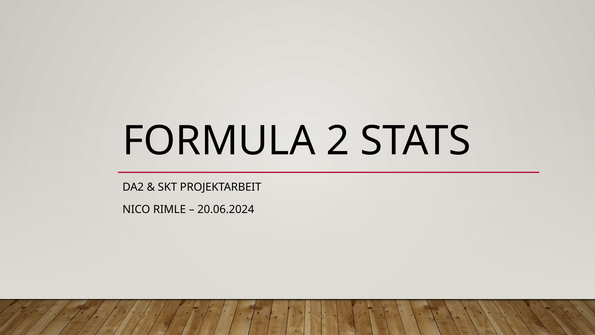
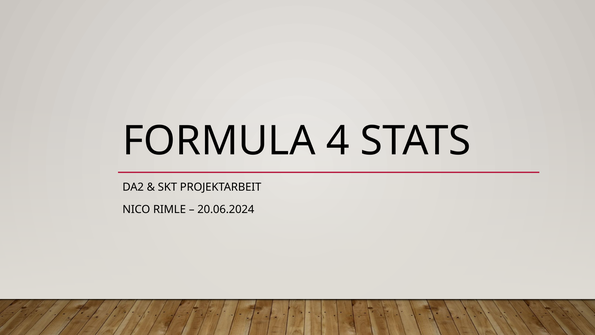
2: 2 -> 4 (338, 141)
